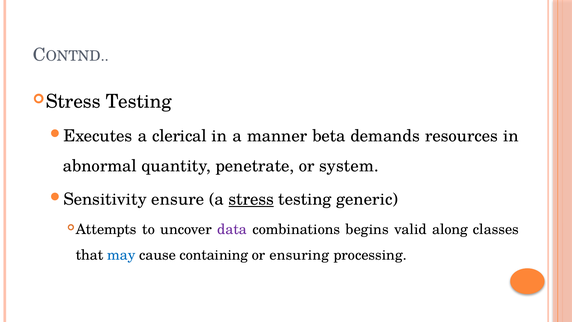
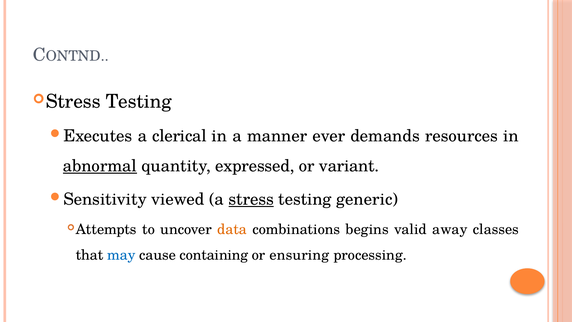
beta: beta -> ever (329, 136)
abnormal underline: none -> present (100, 166)
penetrate: penetrate -> expressed (255, 166)
system: system -> variant (349, 166)
ensure: ensure -> viewed (178, 199)
data colour: purple -> orange (232, 229)
along: along -> away (450, 229)
